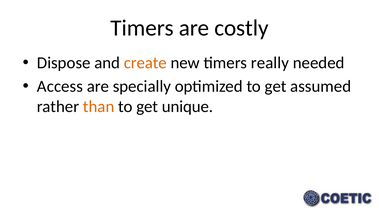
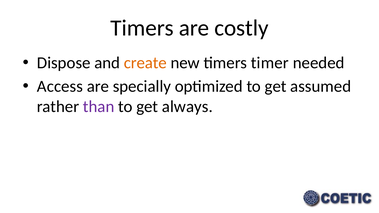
really: really -> timer (270, 63)
than colour: orange -> purple (99, 107)
unique: unique -> always (187, 107)
